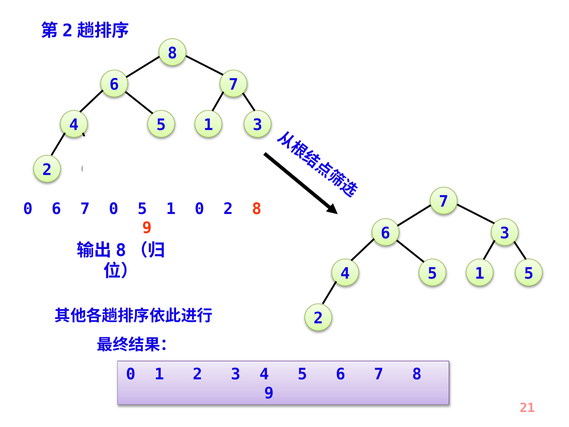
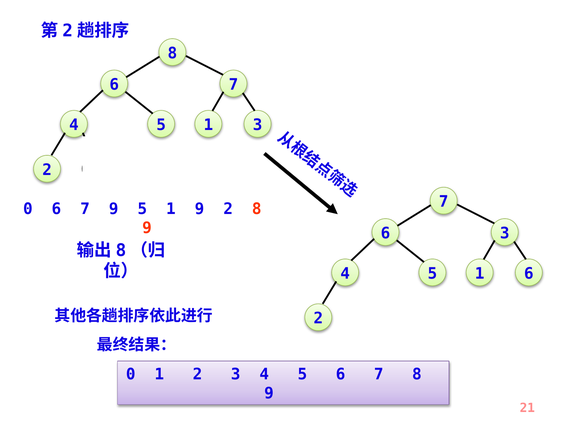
6 7 0: 0 -> 9 (114, 209)
1 0: 0 -> 9 (199, 209)
1 5: 5 -> 6 (529, 273)
